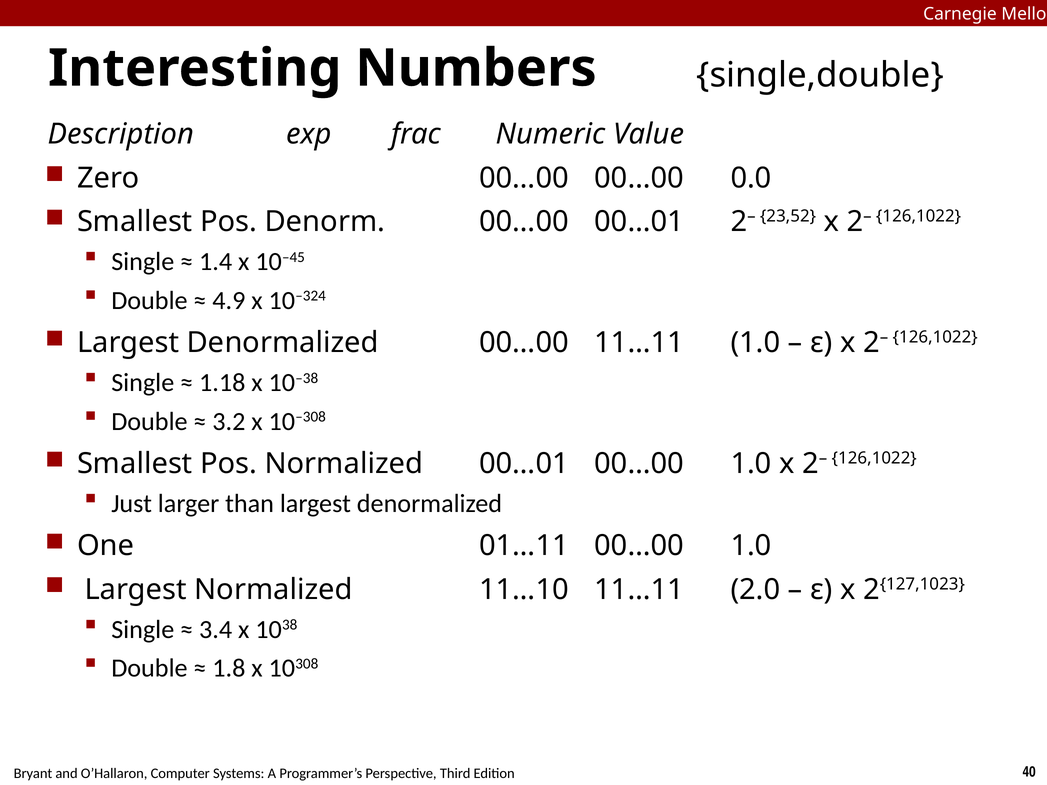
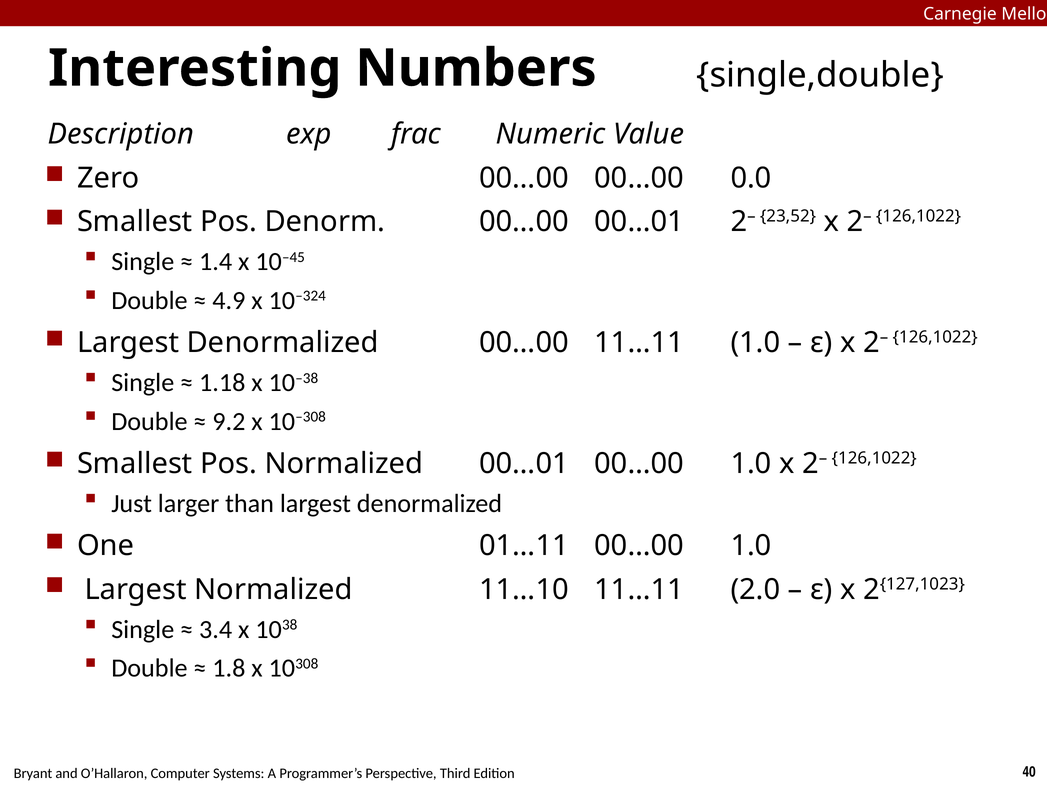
3.2: 3.2 -> 9.2 (229, 422)
